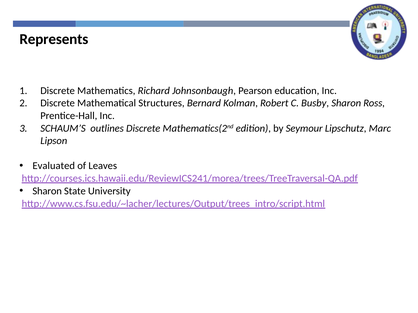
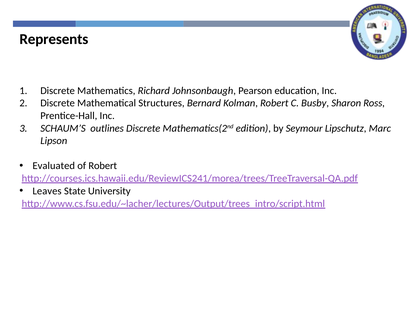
of Leaves: Leaves -> Robert (103, 166)
Sharon: Sharon -> Leaves (47, 191)
